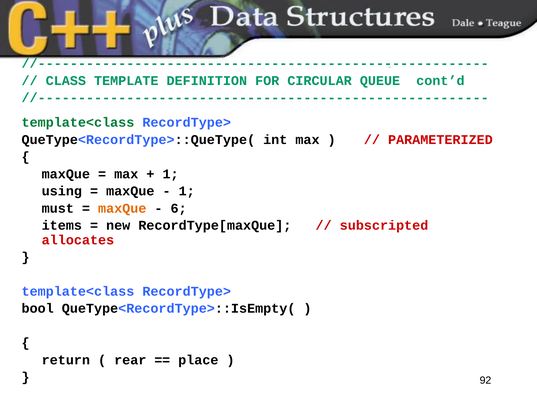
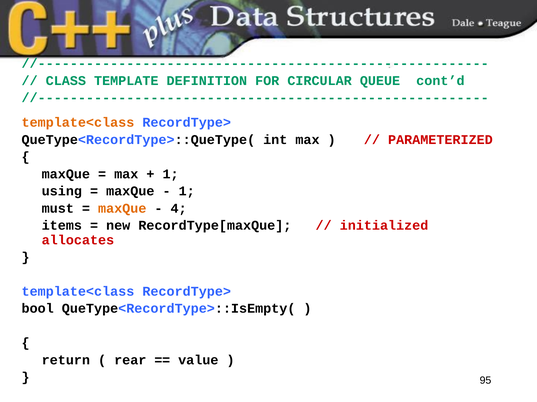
template<class colour: green -> orange (78, 123)
6: 6 -> 4 (179, 209)
subscripted: subscripted -> initialized (384, 226)
place: place -> value (198, 361)
92: 92 -> 95 (485, 381)
